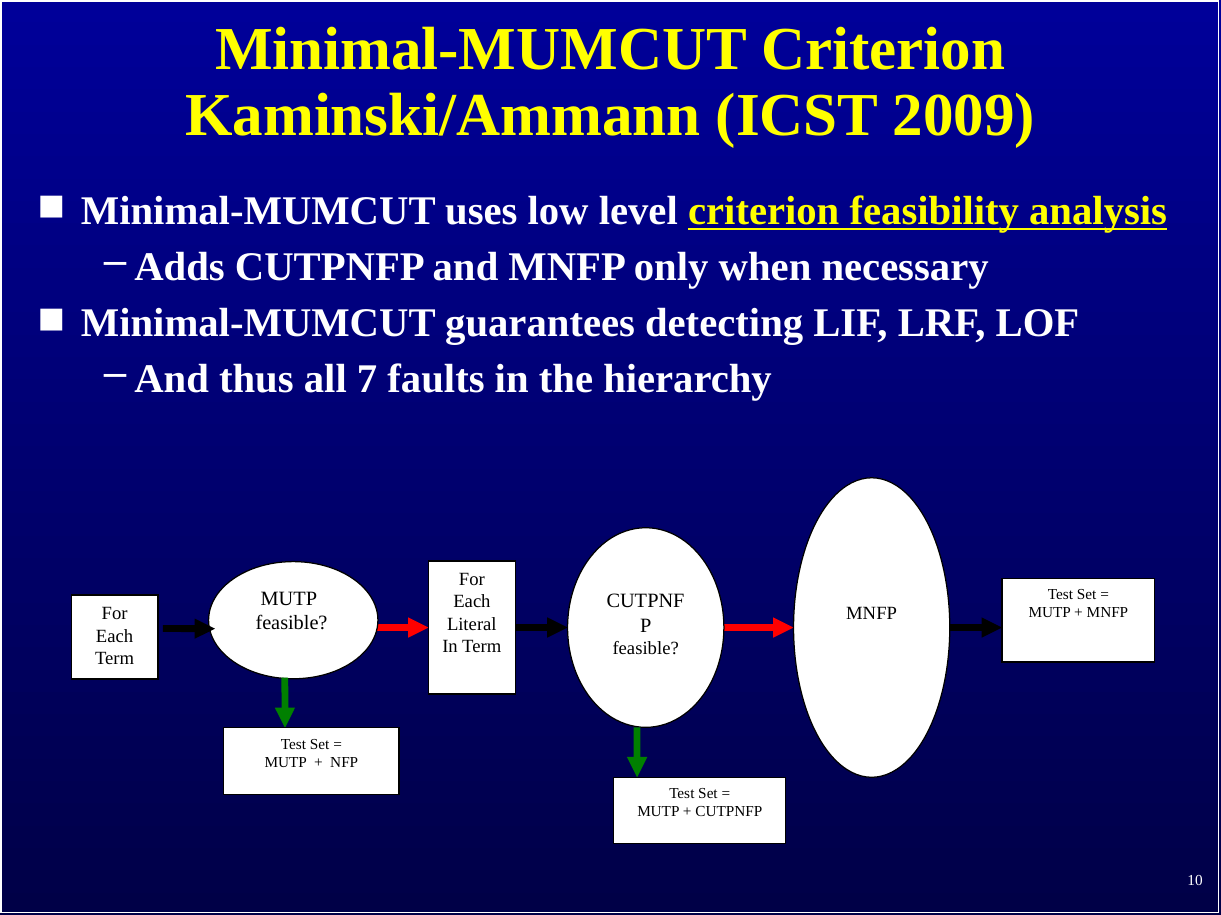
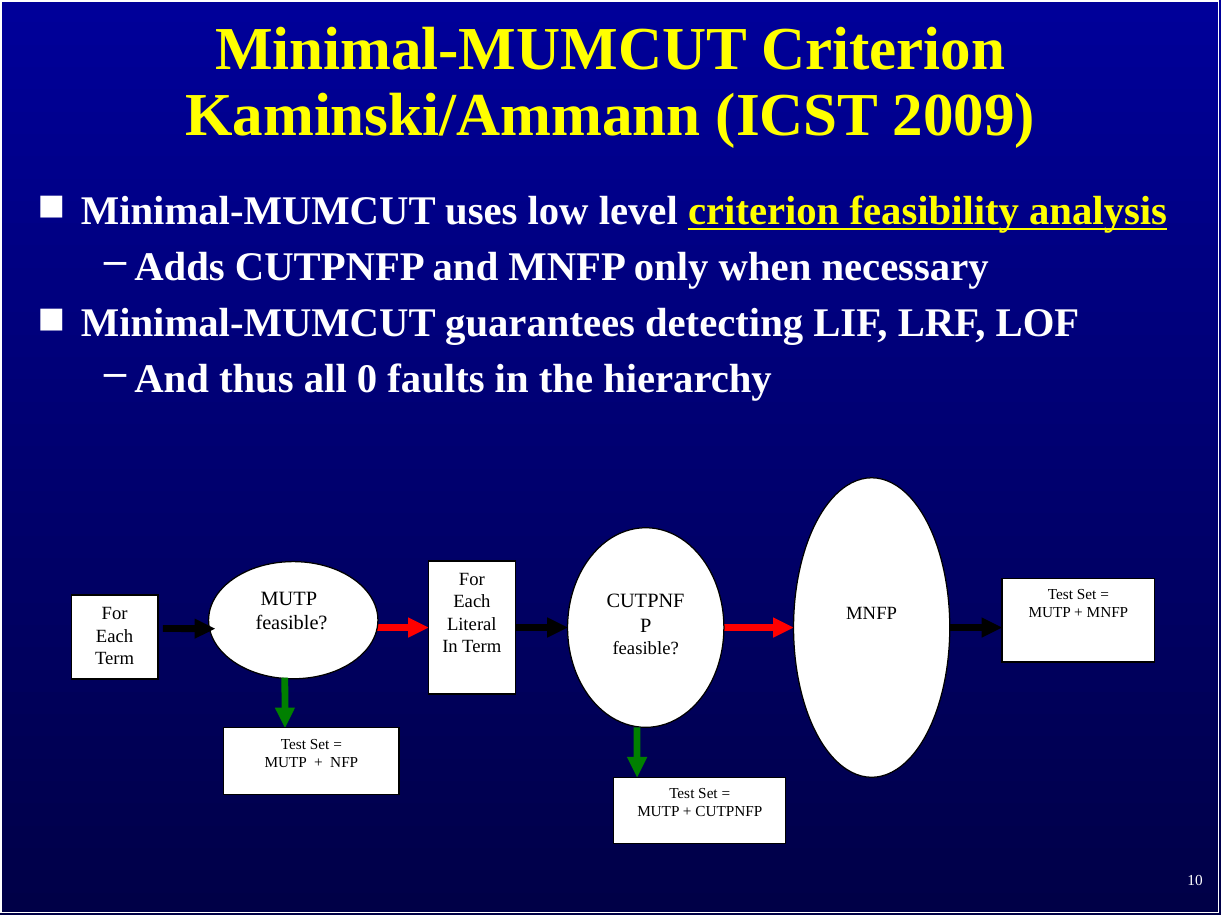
7: 7 -> 0 (367, 379)
